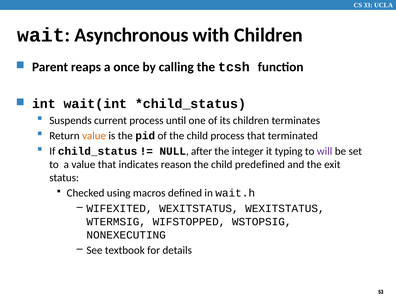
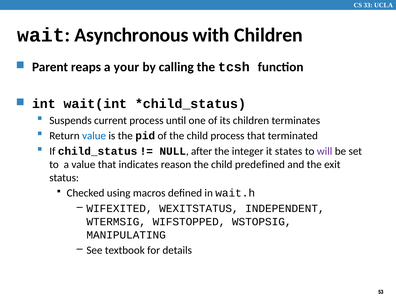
once: once -> your (126, 67)
value colour: orange -> blue (94, 136)
typing: typing -> states (289, 151)
WEXITSTATUS WEXITSTATUS: WEXITSTATUS -> INDEPENDENT (285, 208)
NONEXECUTING: NONEXECUTING -> MANIPULATING (126, 235)
